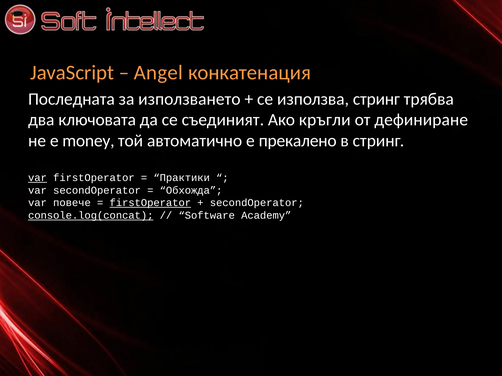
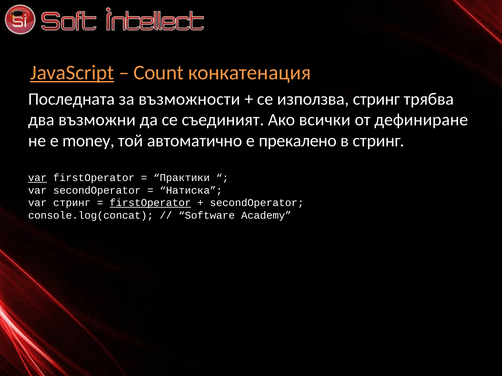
JavaScript underline: none -> present (72, 73)
Angel: Angel -> Count (159, 73)
използването: използването -> възможности (189, 99)
ключовата: ключовата -> възможни (97, 120)
кръгли: кръгли -> всички (325, 120)
Обхожда: Обхожда -> Натиска (191, 191)
var повече: повече -> стринг (72, 203)
console.log(concat underline: present -> none (91, 216)
